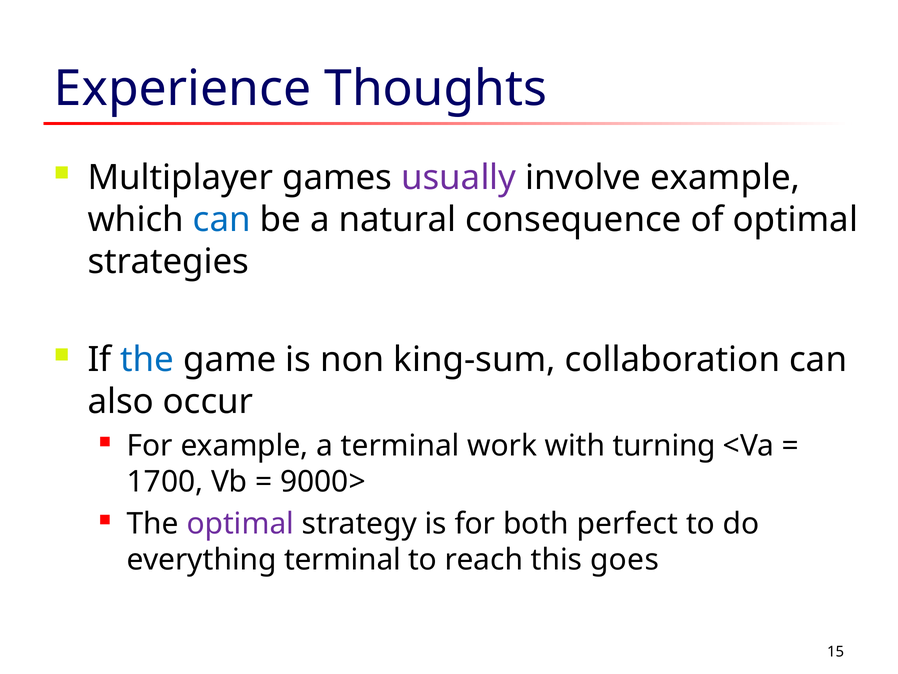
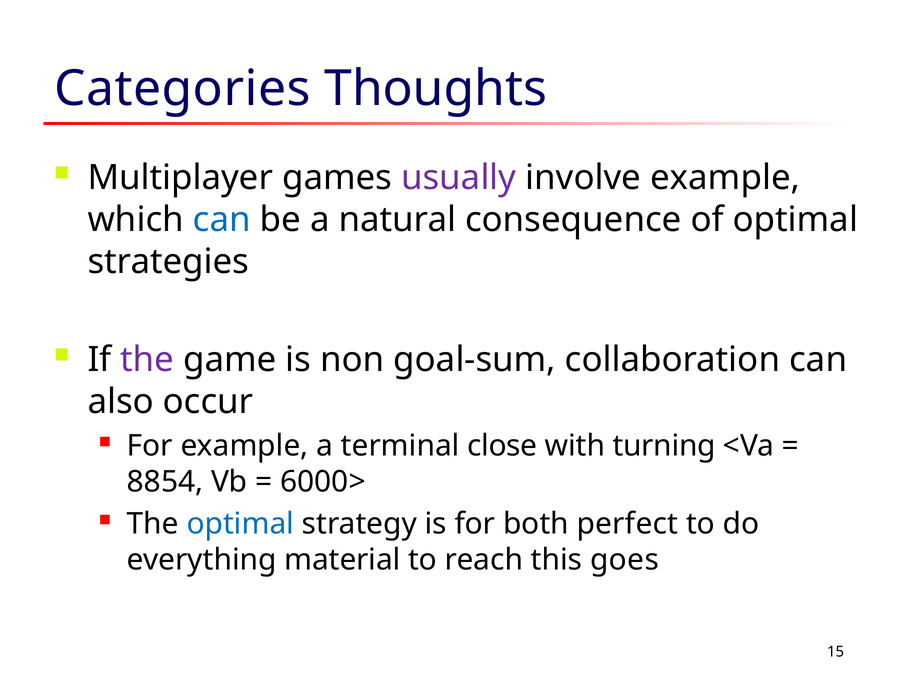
Experience: Experience -> Categories (182, 89)
the colour: blue -> purple (147, 359)
king-sum: king-sum -> goal-sum (475, 359)
work: work -> close (502, 446)
1700: 1700 -> 8854 (165, 482)
9000>: 9000> -> 6000> (323, 482)
optimal colour: purple -> blue (240, 524)
everything terminal: terminal -> material (342, 560)
